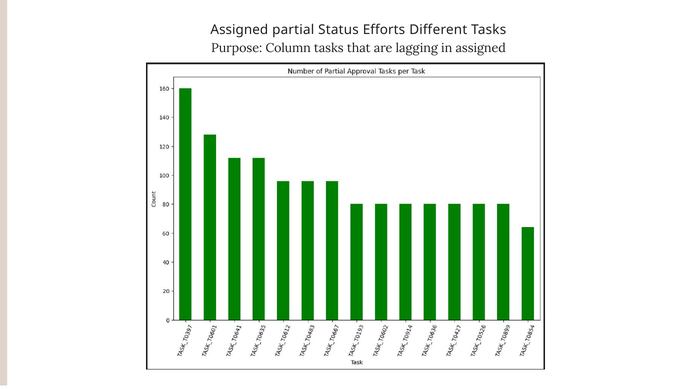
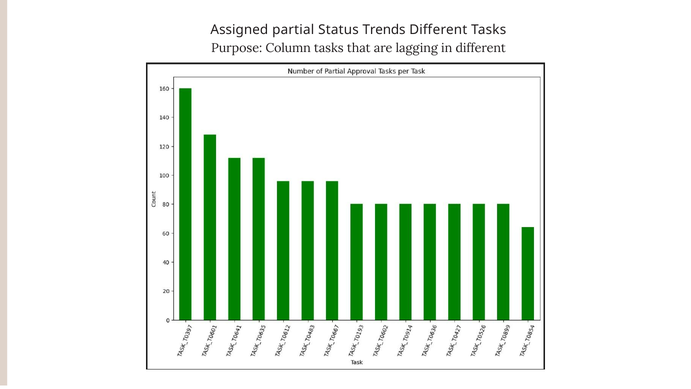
Efforts: Efforts -> Trends (384, 30)
in assigned: assigned -> different (481, 48)
